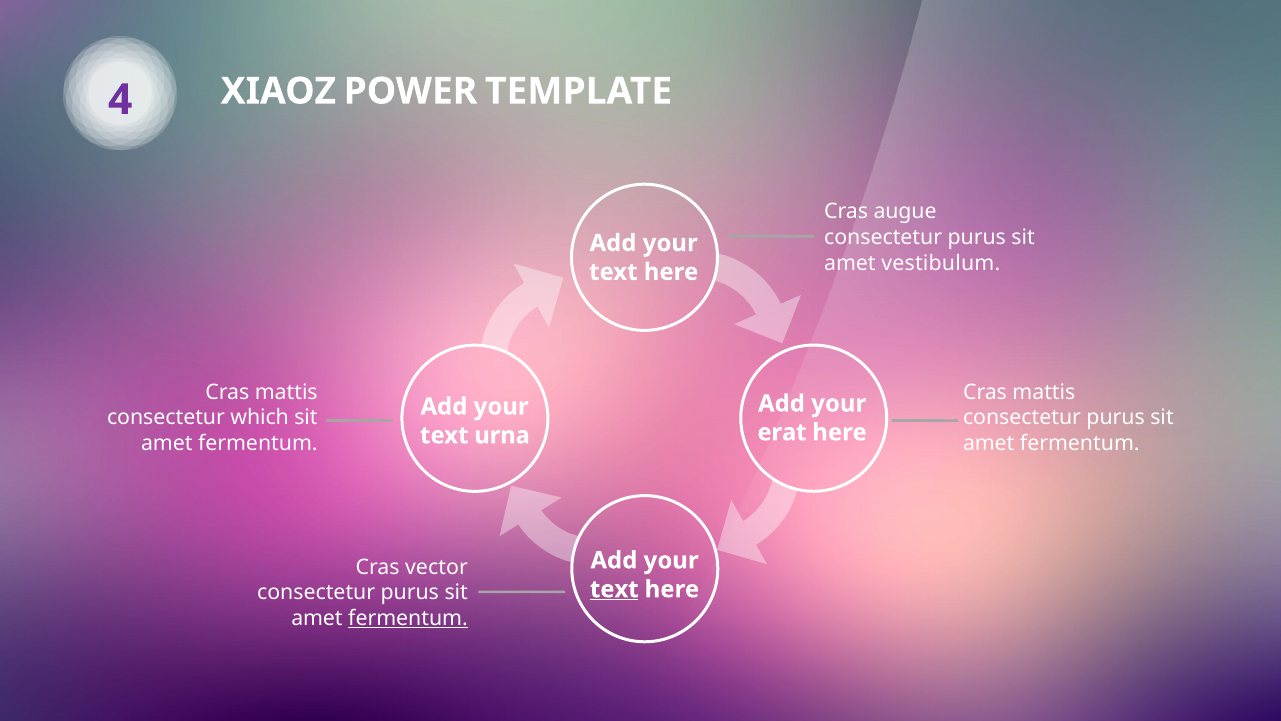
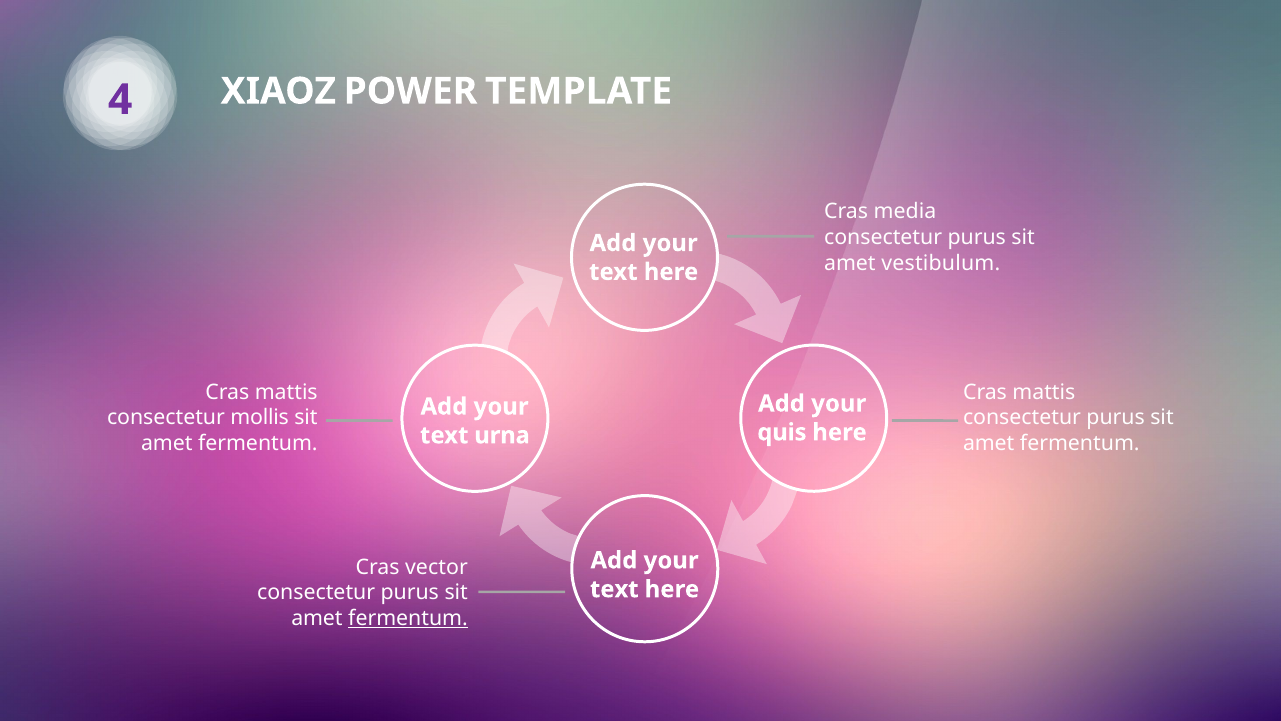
augue: augue -> media (905, 212)
which: which -> mollis (260, 418)
erat: erat -> quis (782, 432)
text underline: present -> none (614, 589)
